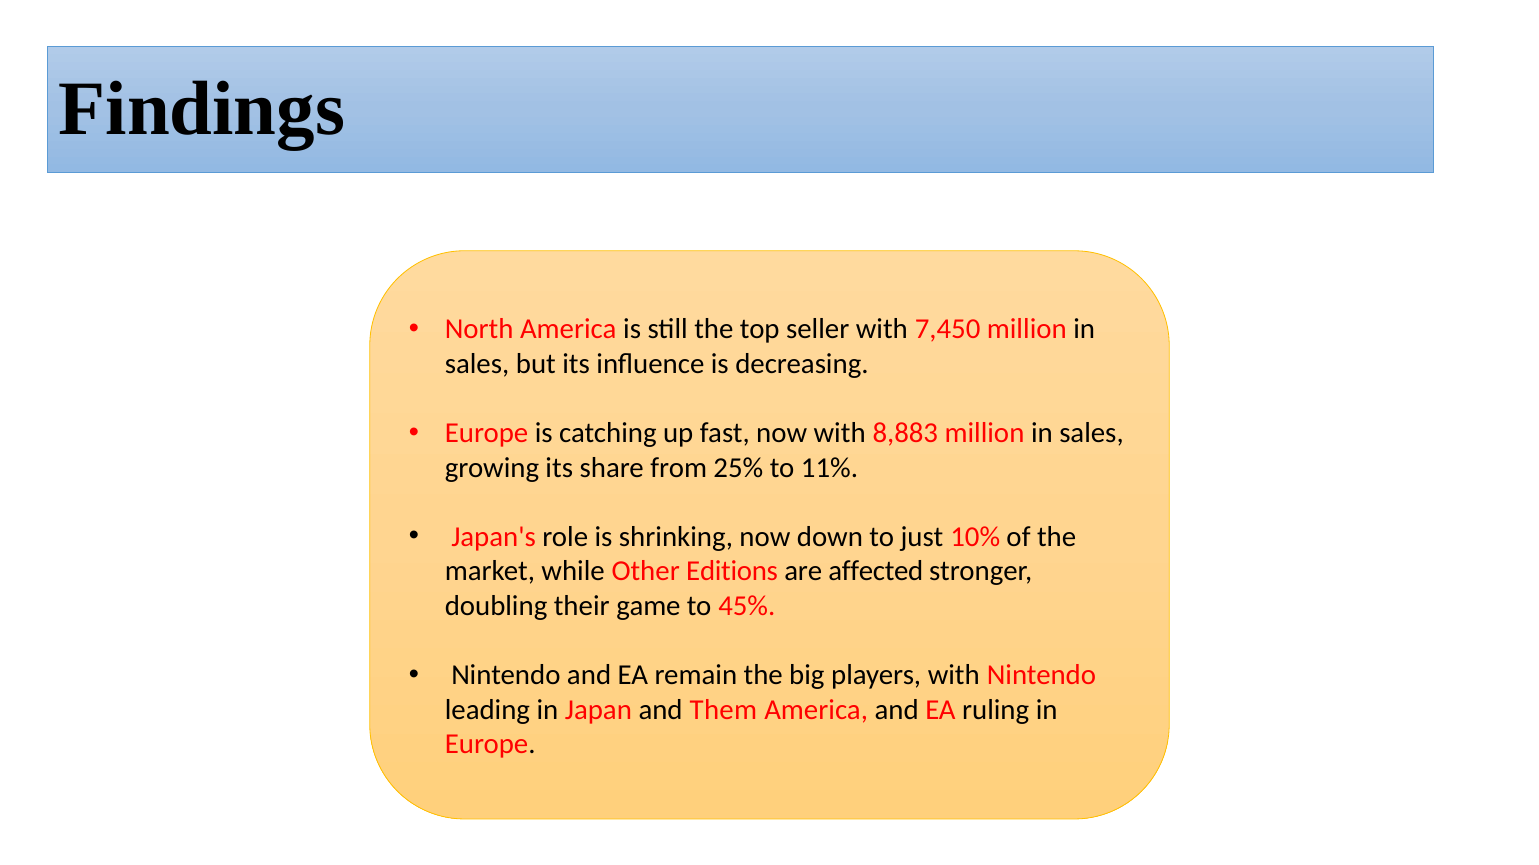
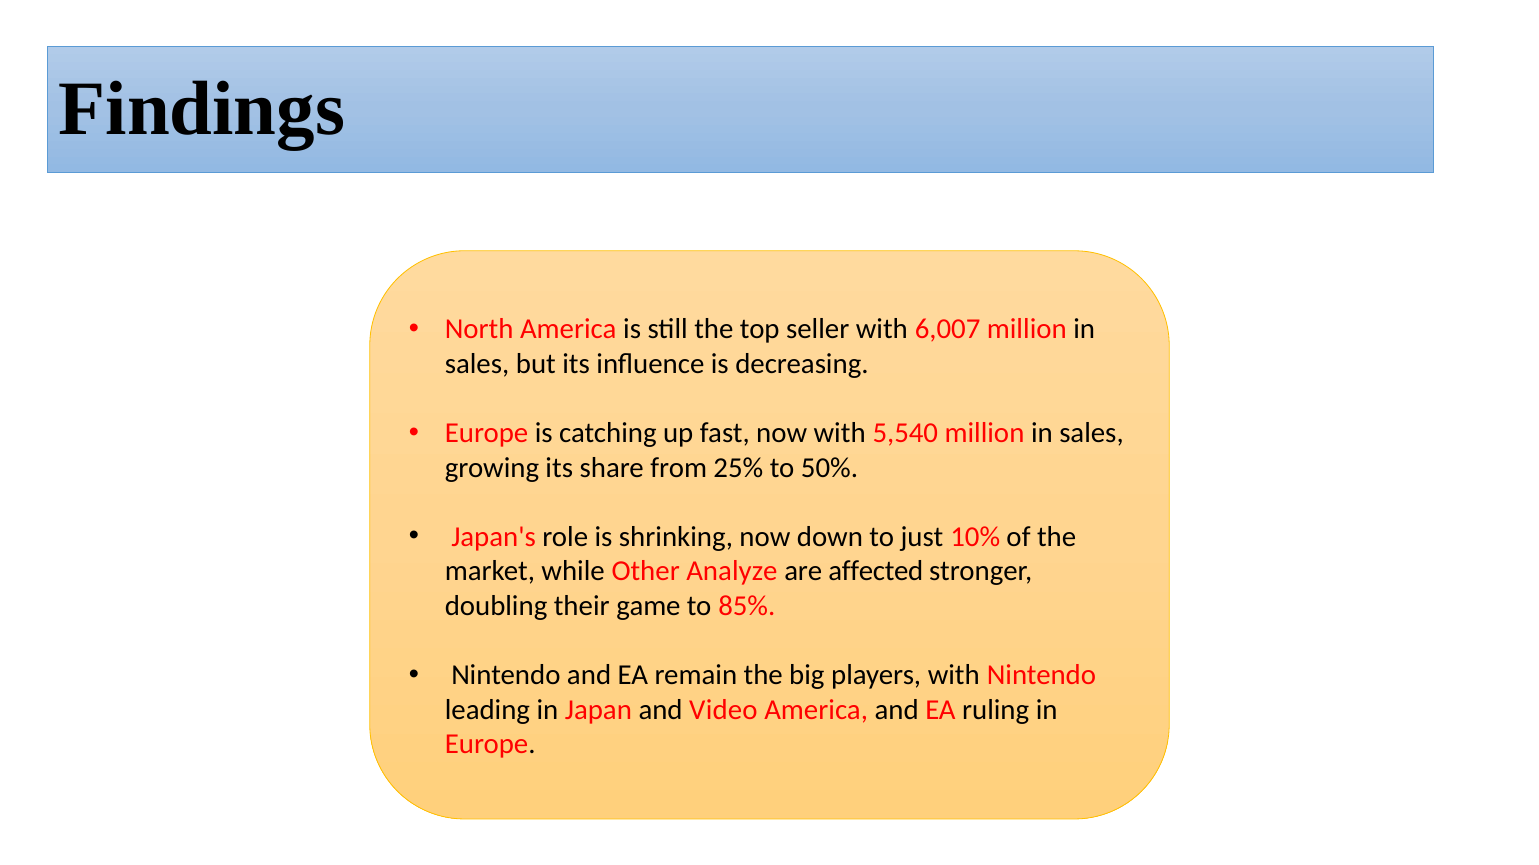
7,450: 7,450 -> 6,007 (948, 330)
8,883: 8,883 -> 5,540 (905, 433)
11%: 11% -> 50% (829, 468)
Editions: Editions -> Analyze (732, 572)
45%: 45% -> 85% (747, 607)
Them: Them -> Video (723, 710)
